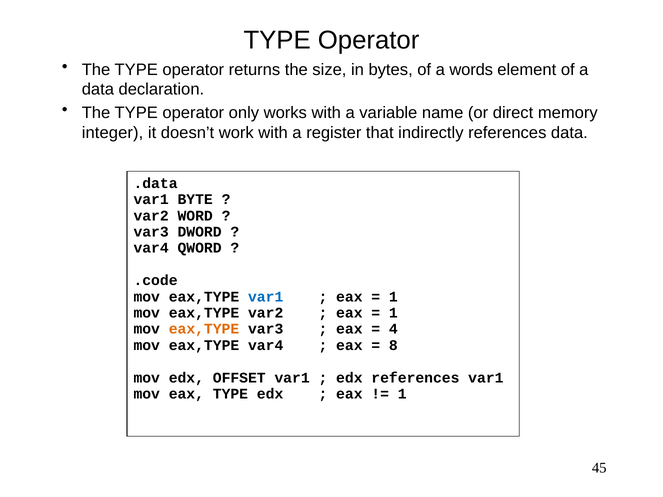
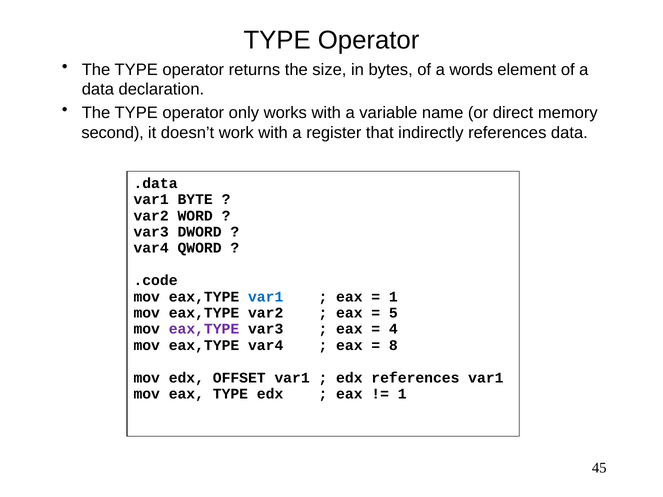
integer: integer -> second (113, 133)
1: 1 -> 5 (393, 313)
eax,TYPE colour: orange -> purple (204, 329)
